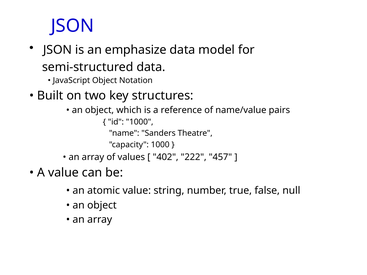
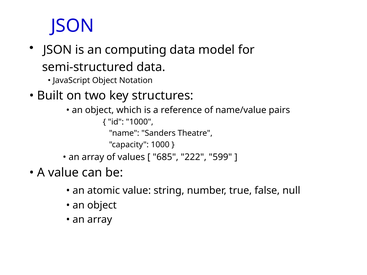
emphasize: emphasize -> computing (136, 50)
402: 402 -> 685 (166, 157)
457: 457 -> 599 (220, 157)
